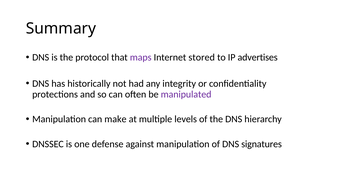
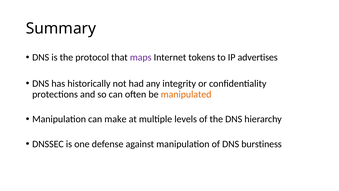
stored: stored -> tokens (202, 57)
manipulated colour: purple -> orange (186, 94)
signatures: signatures -> burstiness (262, 144)
